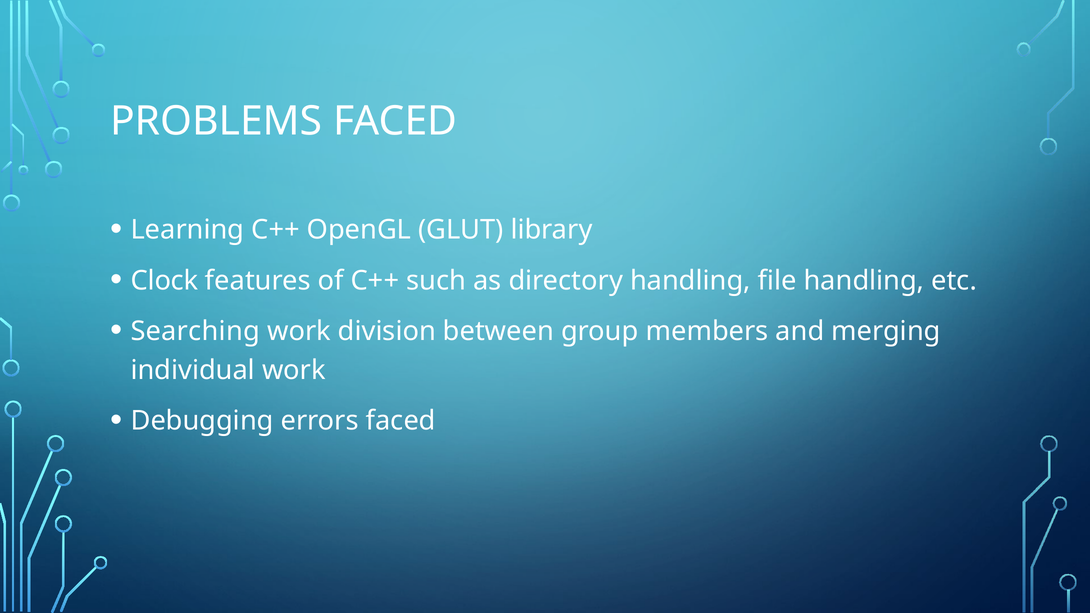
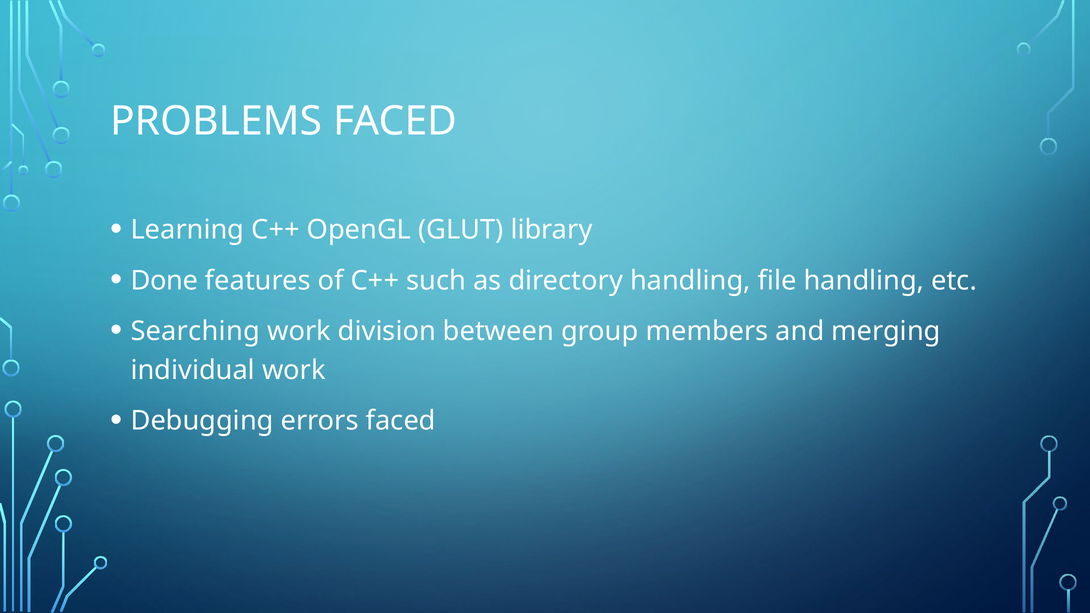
Clock: Clock -> Done (164, 281)
